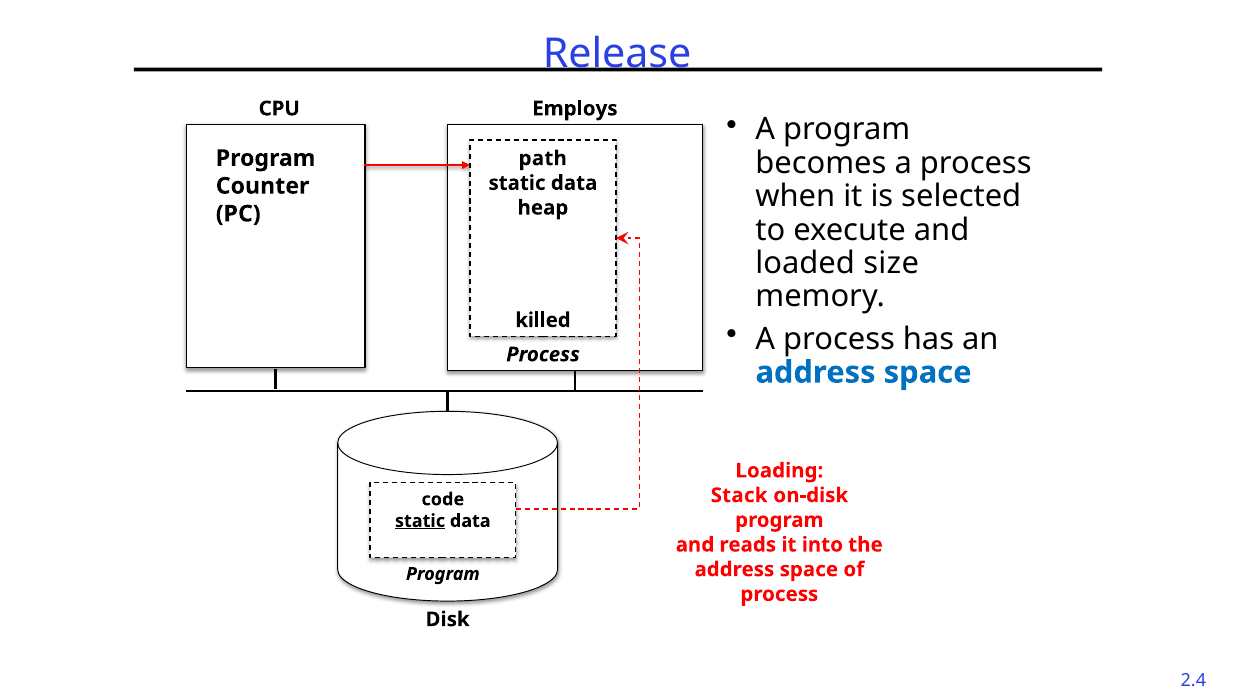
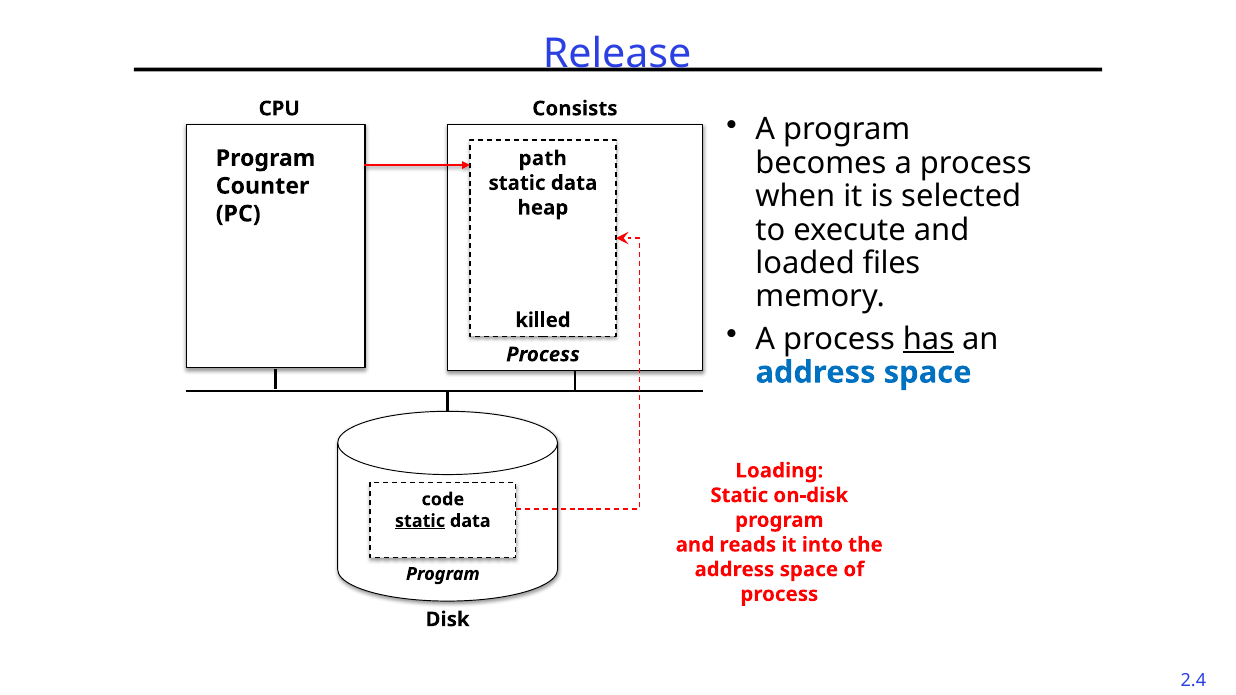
Employs: Employs -> Consists (575, 109)
size: size -> files (891, 263)
has underline: none -> present (928, 339)
Stack: Stack -> Static (739, 496)
